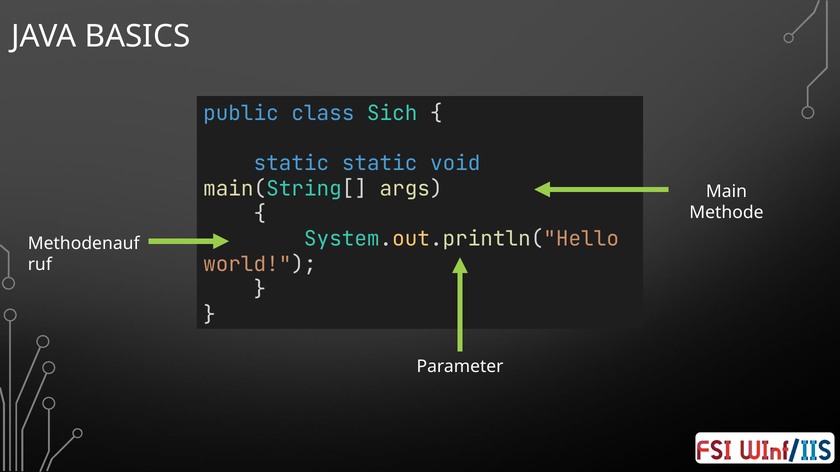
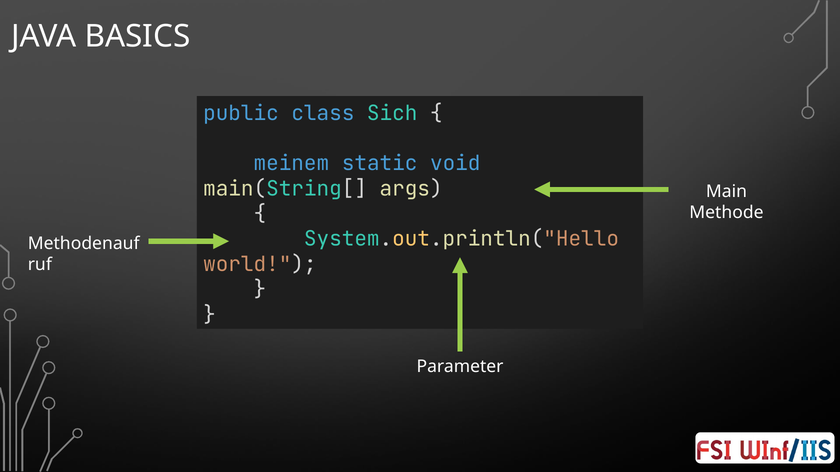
static: static -> meinem (291, 164)
